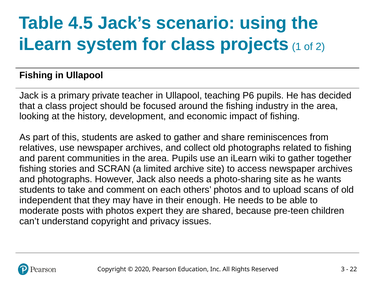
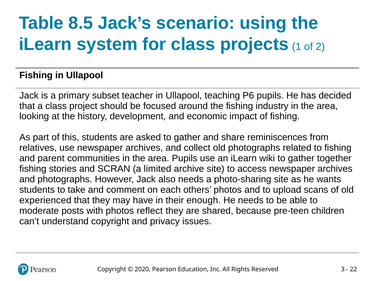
4.5: 4.5 -> 8.5 (81, 23)
private: private -> subset (106, 96)
independent: independent -> experienced (45, 200)
expert: expert -> reflect (150, 211)
